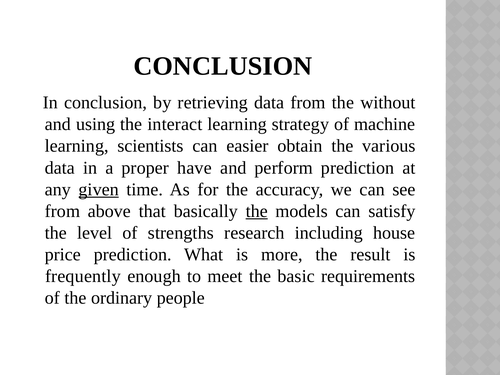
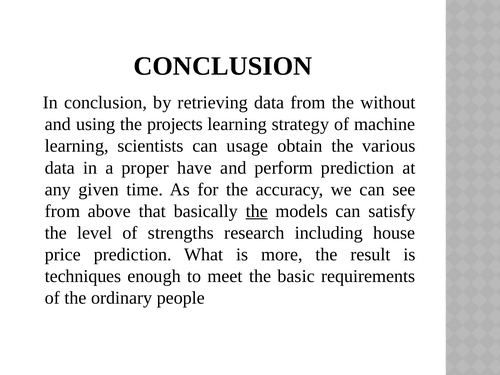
interact: interact -> projects (175, 124)
easier: easier -> usage (247, 146)
given underline: present -> none (99, 189)
frequently: frequently -> techniques (83, 276)
